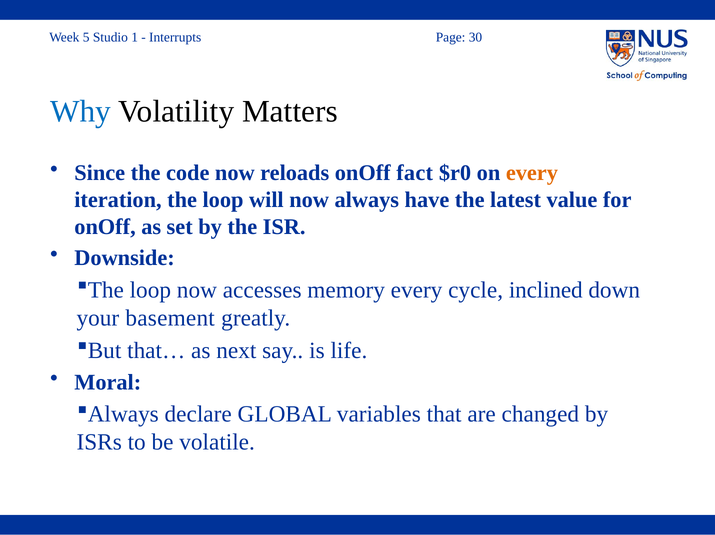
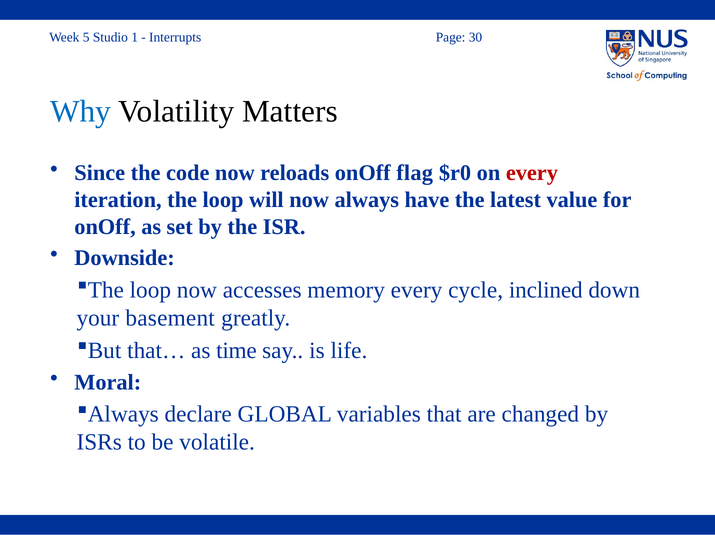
fact: fact -> flag (415, 173)
every colour: orange -> red (532, 173)
next: next -> time (236, 350)
